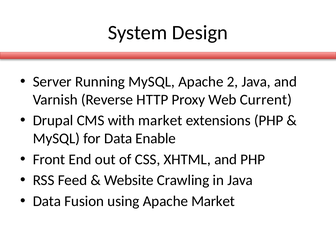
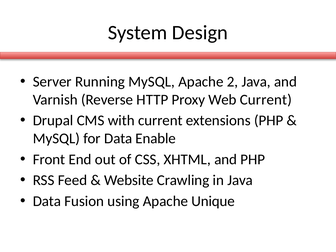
with market: market -> current (160, 121)
Apache Market: Market -> Unique (213, 201)
